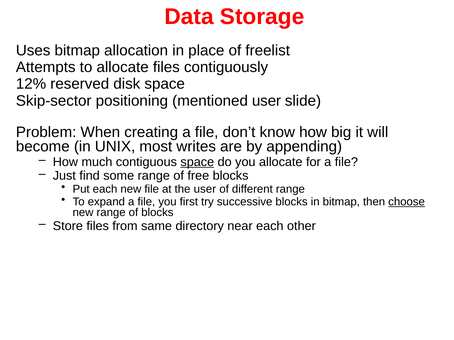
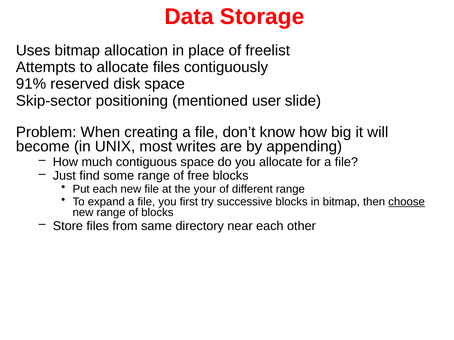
12%: 12% -> 91% (31, 84)
space underline: present -> none (197, 162)
the user: user -> your (205, 189)
